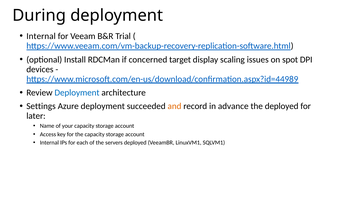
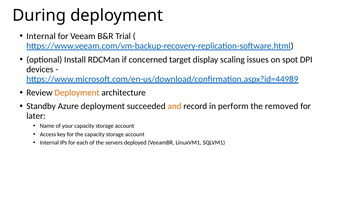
Deployment colour: blue -> orange (77, 92)
Settings: Settings -> Standby (41, 106)
advance: advance -> perform (233, 106)
the deployed: deployed -> removed (282, 106)
